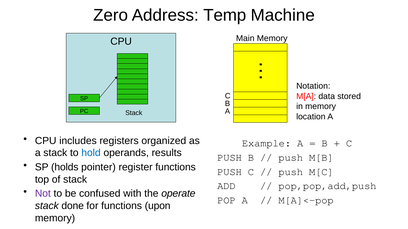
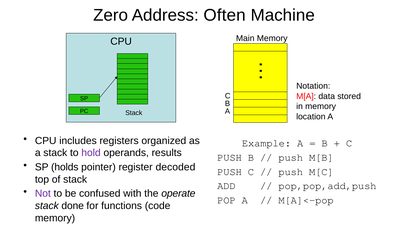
Temp: Temp -> Often (225, 15)
hold colour: blue -> purple (91, 153)
register functions: functions -> decoded (175, 167)
upon: upon -> code (158, 206)
